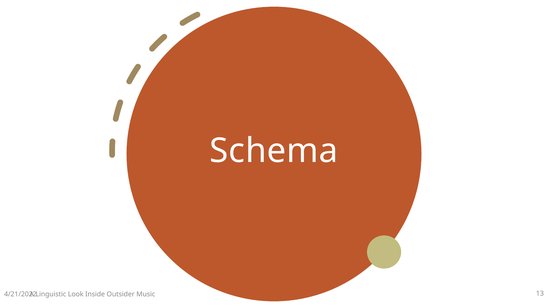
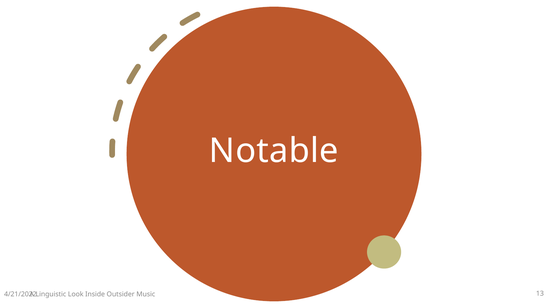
Schema: Schema -> Notable (274, 151)
